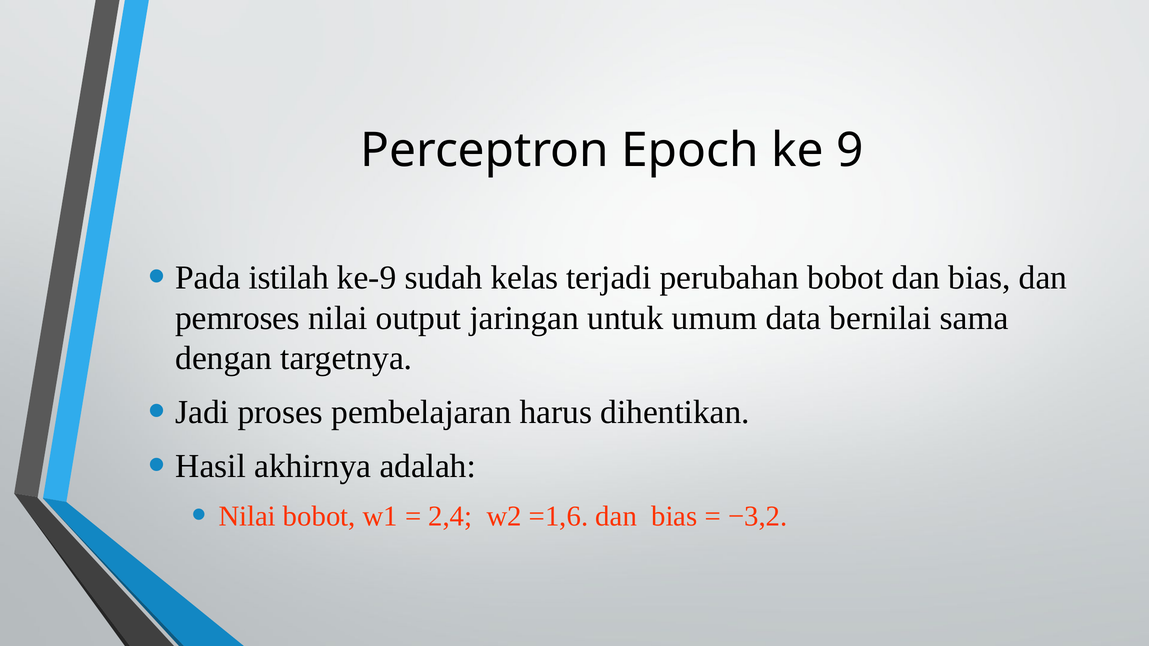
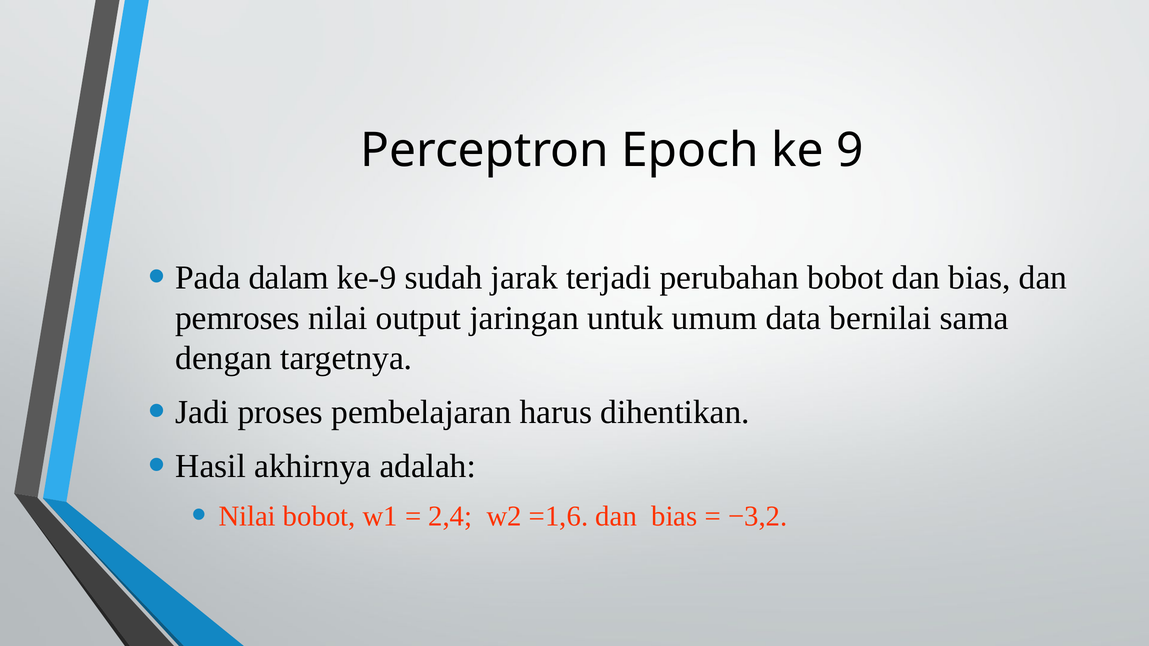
istilah: istilah -> dalam (289, 278)
kelas: kelas -> jarak (524, 278)
